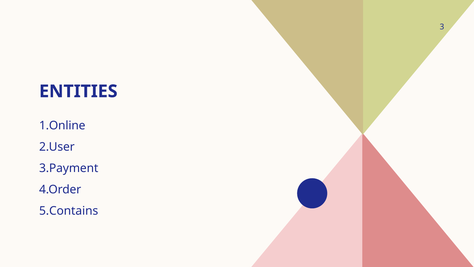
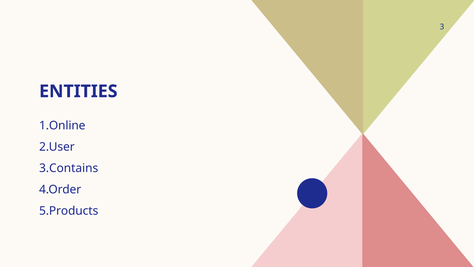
3.Payment: 3.Payment -> 3.Contains (69, 168)
5.Contains: 5.Contains -> 5.Products (69, 211)
